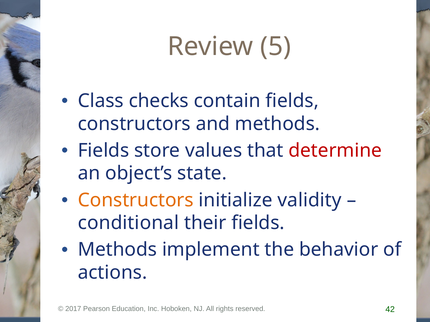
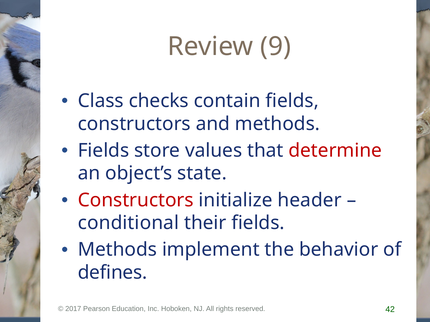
5: 5 -> 9 (276, 47)
Constructors colour: orange -> red (136, 200)
validity: validity -> header (310, 200)
actions: actions -> defines (113, 273)
